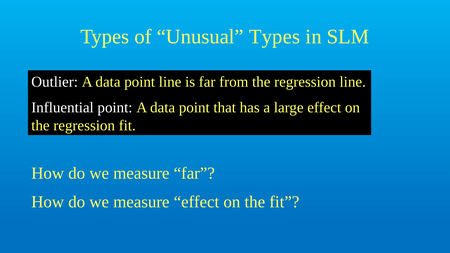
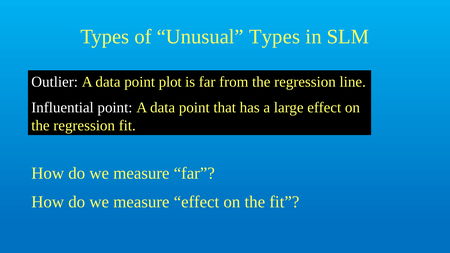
point line: line -> plot (170, 82)
